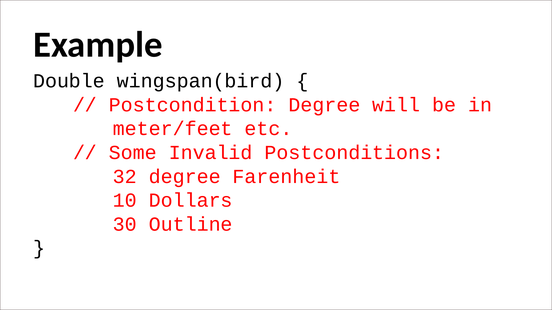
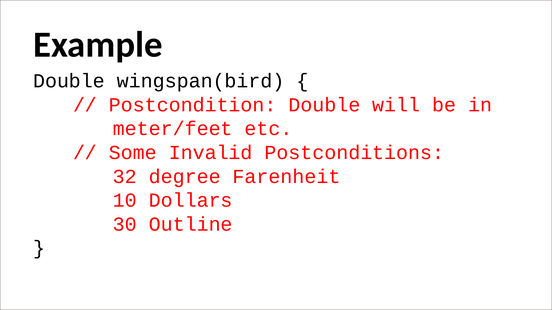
Postcondition Degree: Degree -> Double (324, 105)
